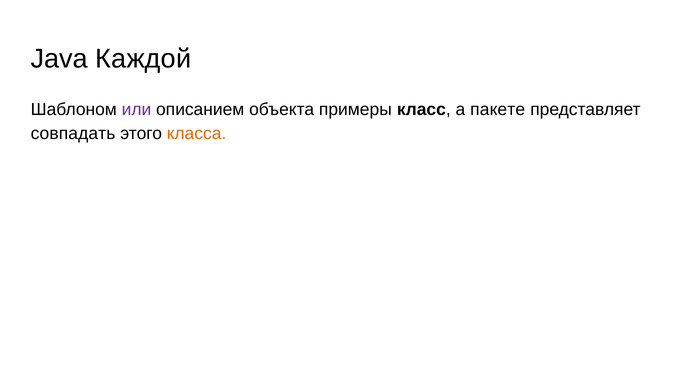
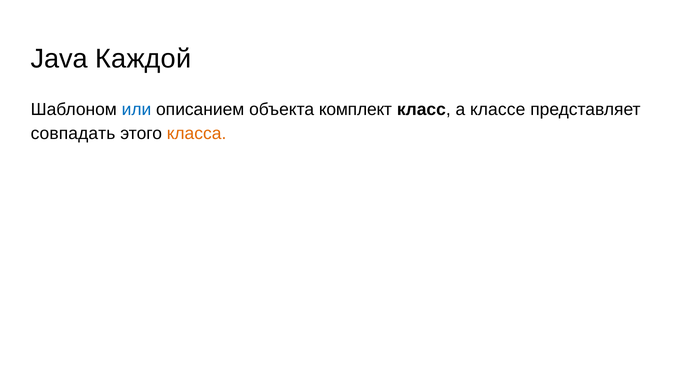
или colour: purple -> blue (136, 110)
примеры: примеры -> комплект (355, 110)
пакете: пакете -> классе (498, 110)
